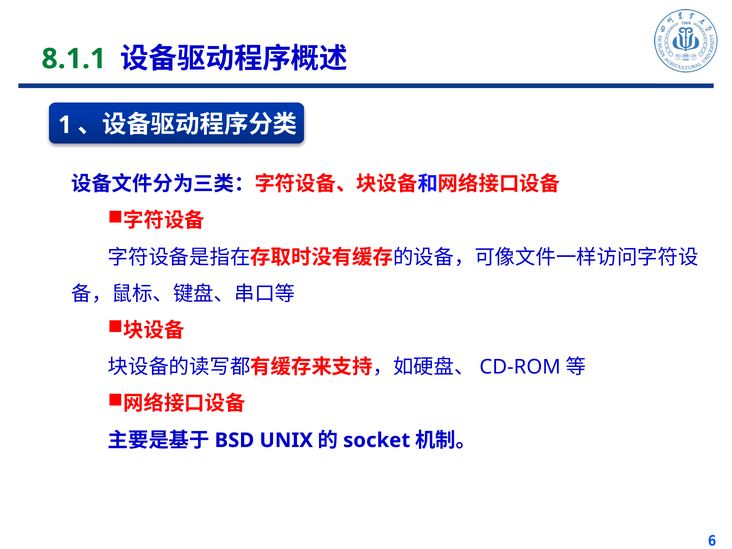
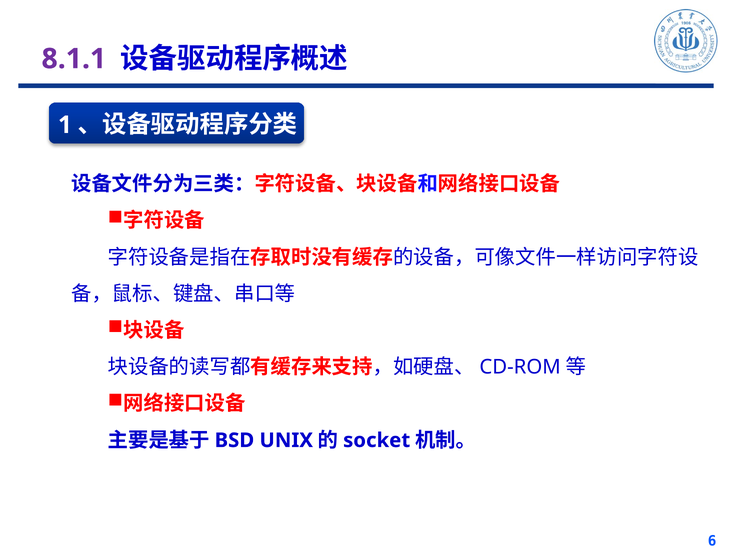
8.1.1 colour: green -> purple (74, 59)
